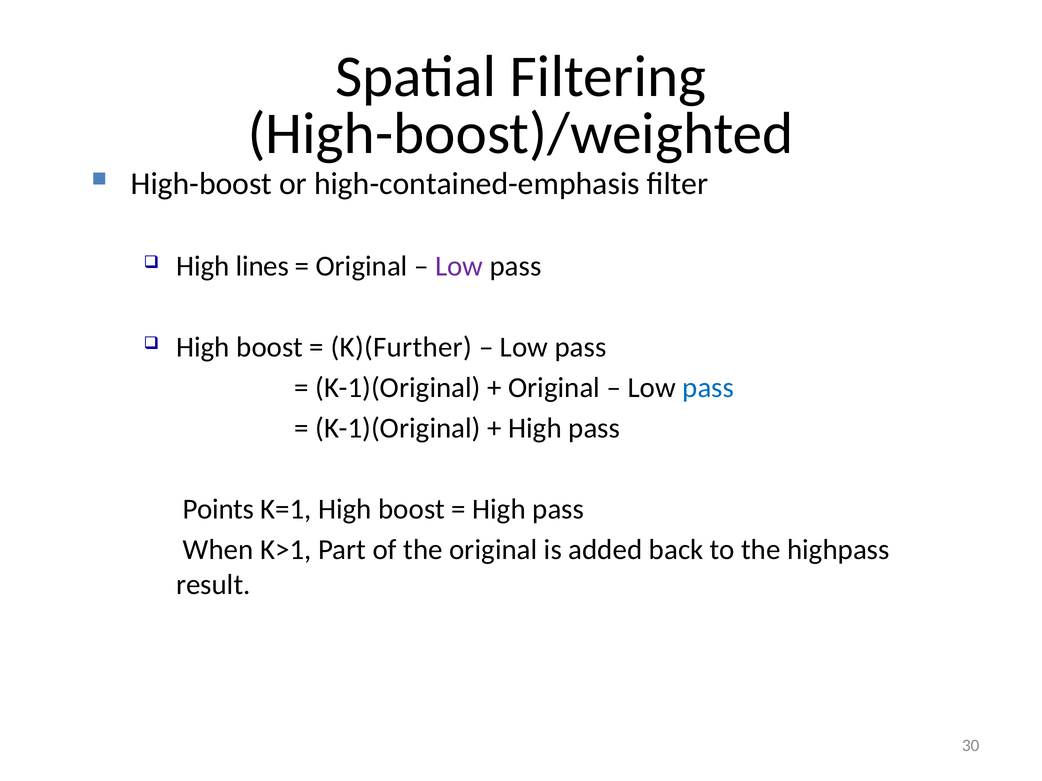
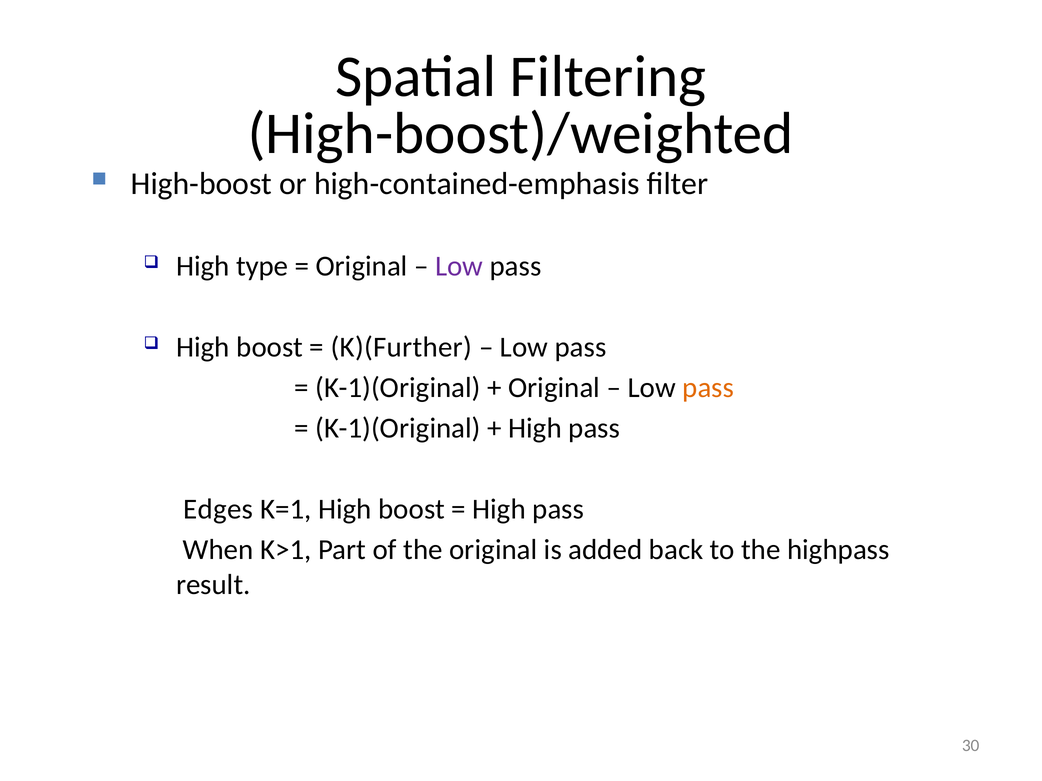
lines: lines -> type (262, 266)
pass colour: blue -> orange (708, 388)
Points: Points -> Edges (218, 510)
